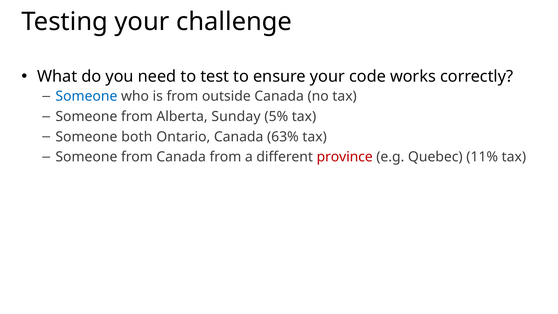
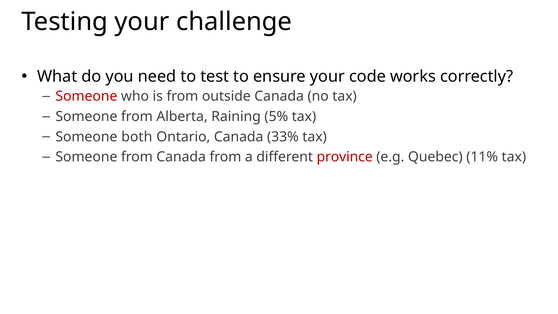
Someone colour: blue -> red (86, 96)
Sunday: Sunday -> Raining (236, 116)
63%: 63% -> 33% (283, 137)
